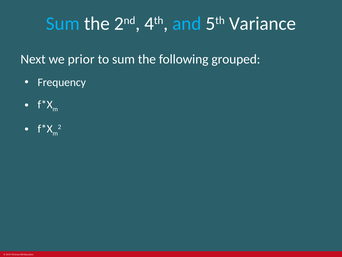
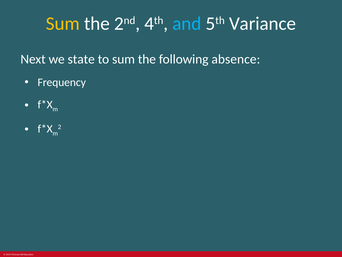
Sum colour: light blue -> yellow (63, 24)
prior: prior -> state (81, 59)
grouped: grouped -> absence (236, 59)
